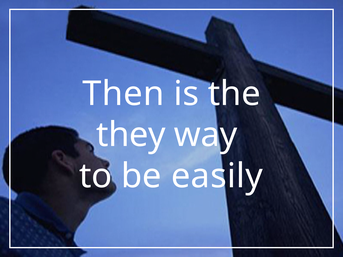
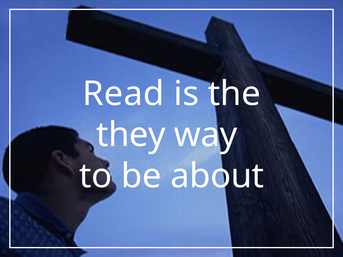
Then: Then -> Read (123, 94)
easily: easily -> about (217, 176)
